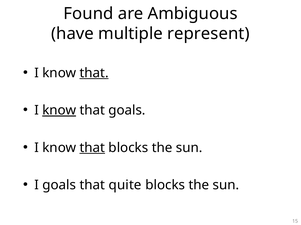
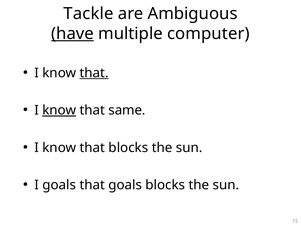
Found: Found -> Tackle (88, 14)
have underline: none -> present (73, 34)
represent: represent -> computer (208, 34)
that goals: goals -> same (127, 111)
that underline: present -> none (92, 148)
that quite: quite -> goals (125, 186)
